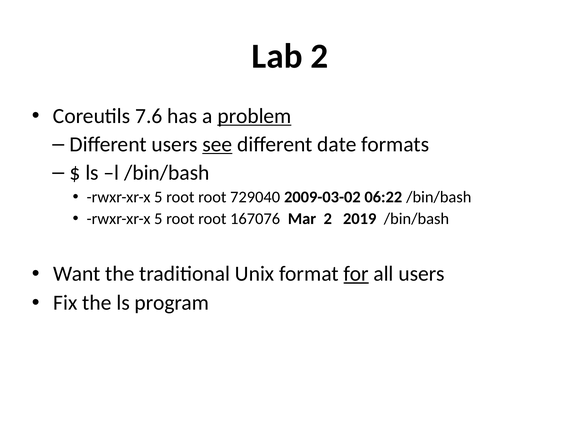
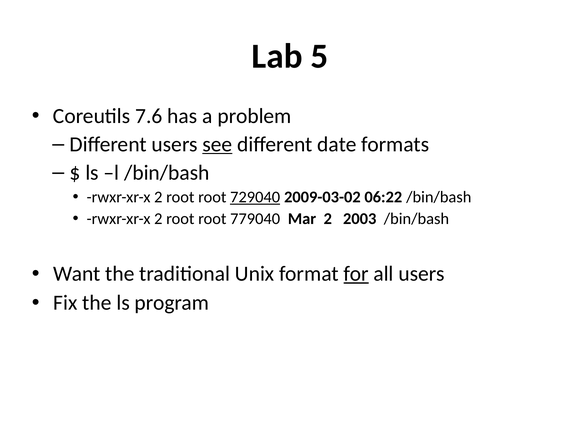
Lab 2: 2 -> 5 (319, 56)
problem underline: present -> none (254, 116)
5: 5 -> 2 (158, 197)
729040 underline: none -> present (255, 197)
5: 5 -> 2 (158, 219)
167076: 167076 -> 779040 (255, 219)
2019: 2019 -> 2003 (360, 219)
